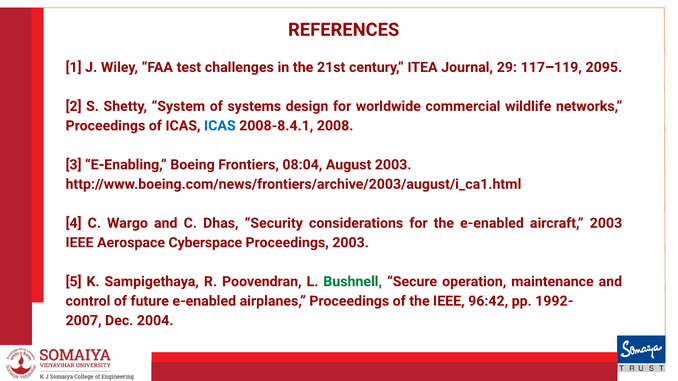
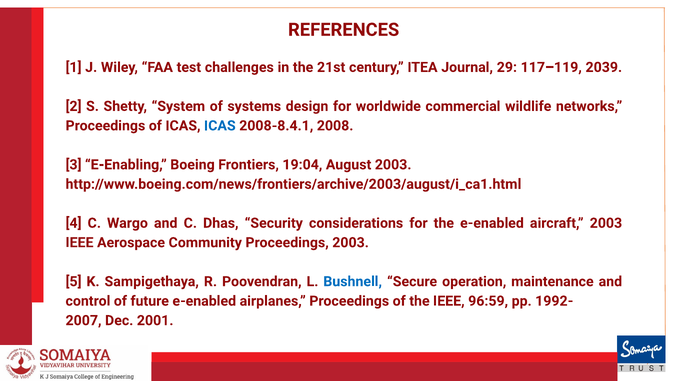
2095: 2095 -> 2039 (604, 67)
08:04: 08:04 -> 19:04 (302, 165)
Cyberspace: Cyberspace -> Community (205, 243)
Bushnell colour: green -> blue (353, 282)
96:42: 96:42 -> 96:59 (488, 301)
2004: 2004 -> 2001 (155, 321)
